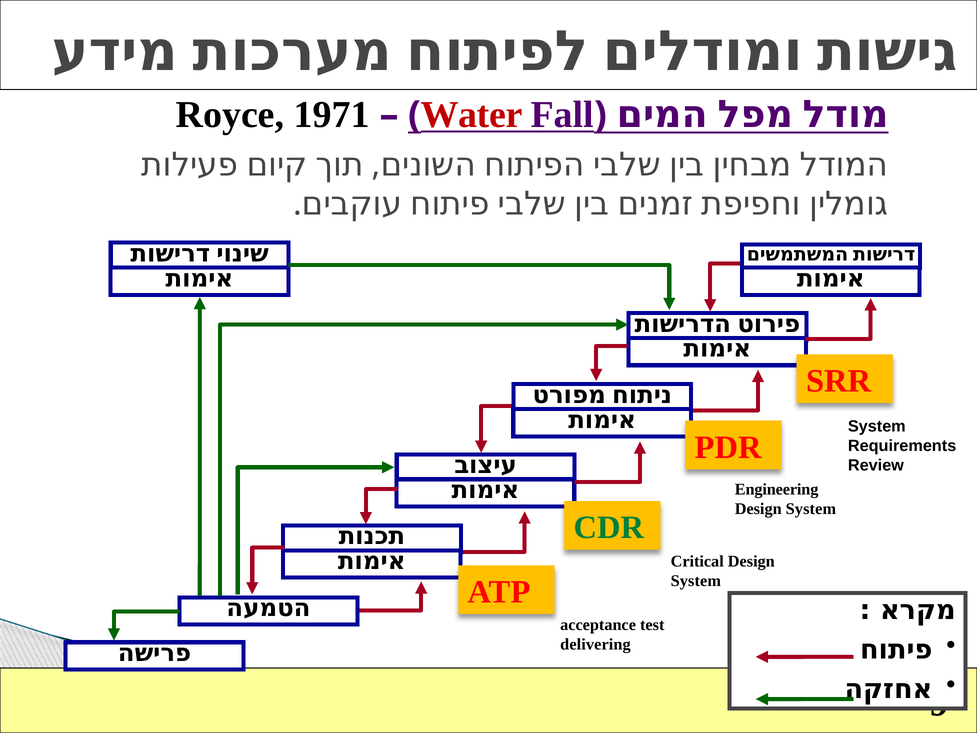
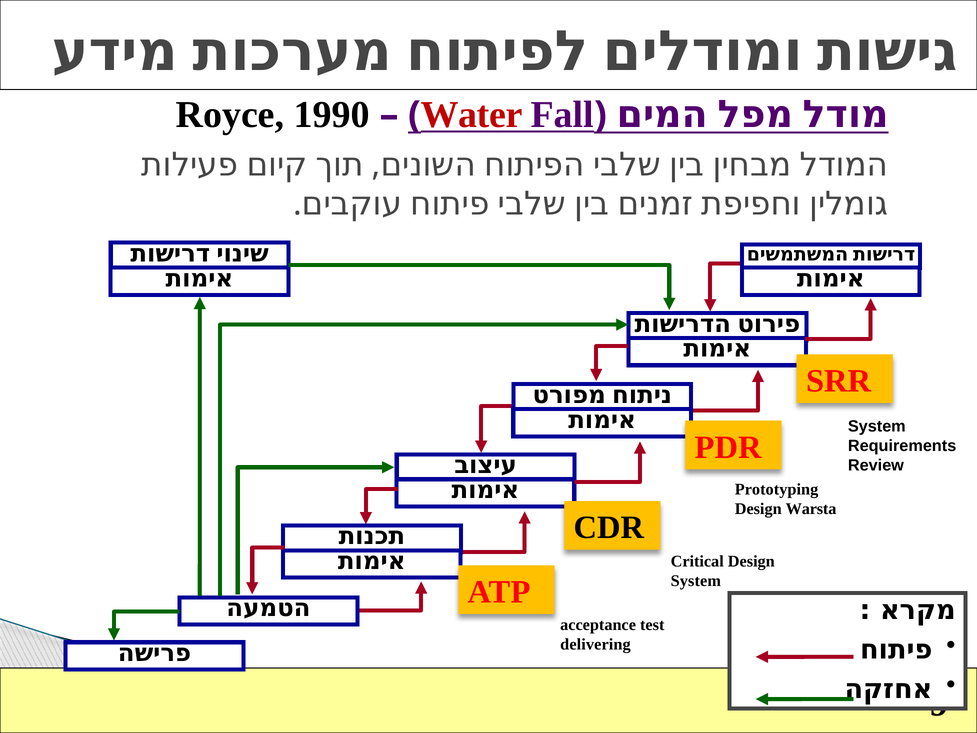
1971: 1971 -> 1990 (332, 115)
Engineering: Engineering -> Prototyping (777, 489)
System: System -> Warsta (811, 509)
CDR colour: green -> black (609, 527)
